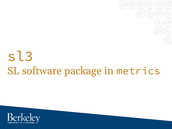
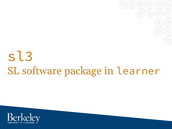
metrics: metrics -> learner (138, 71)
